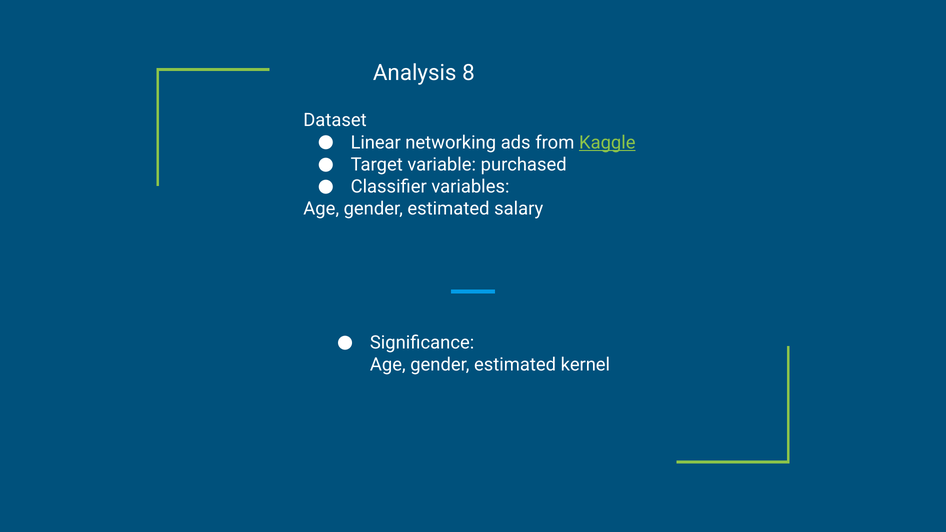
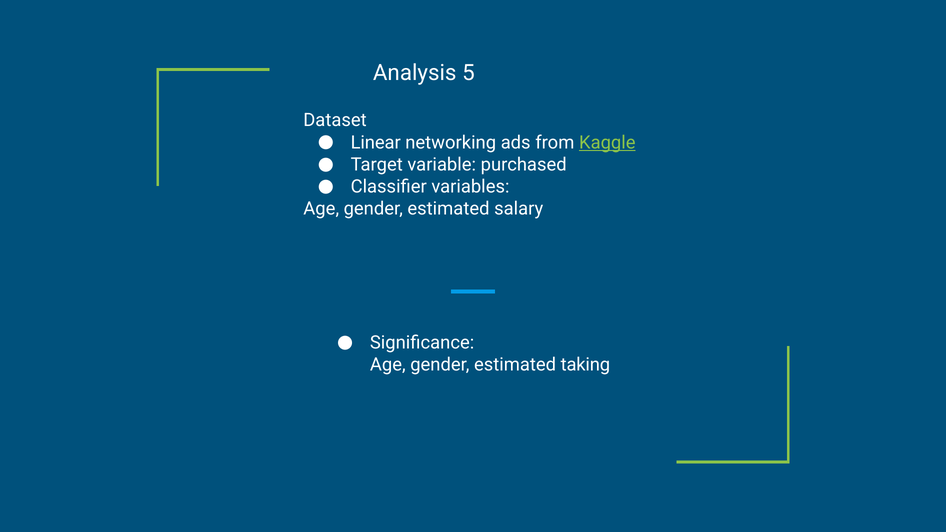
8: 8 -> 5 (468, 73)
kernel: kernel -> taking (585, 365)
